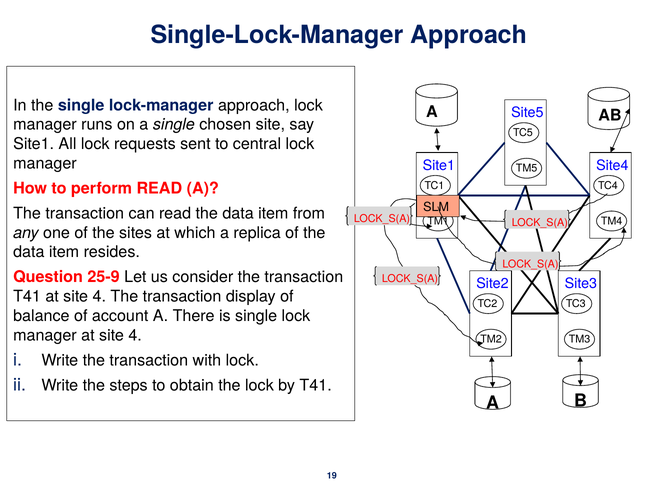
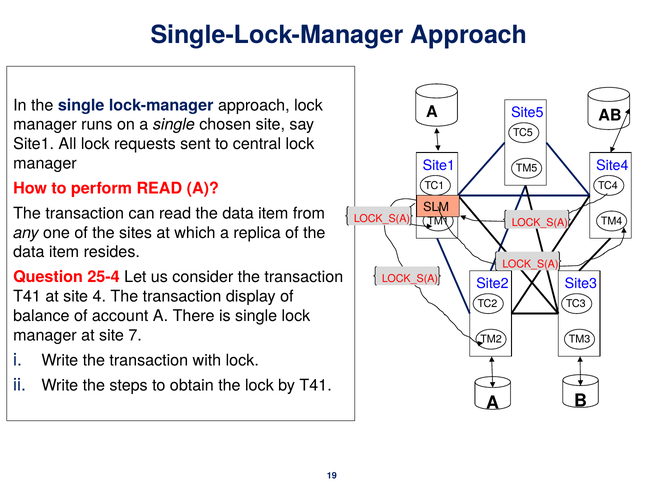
25-9: 25-9 -> 25-4 (104, 277)
manager at site 4: 4 -> 7 (135, 335)
